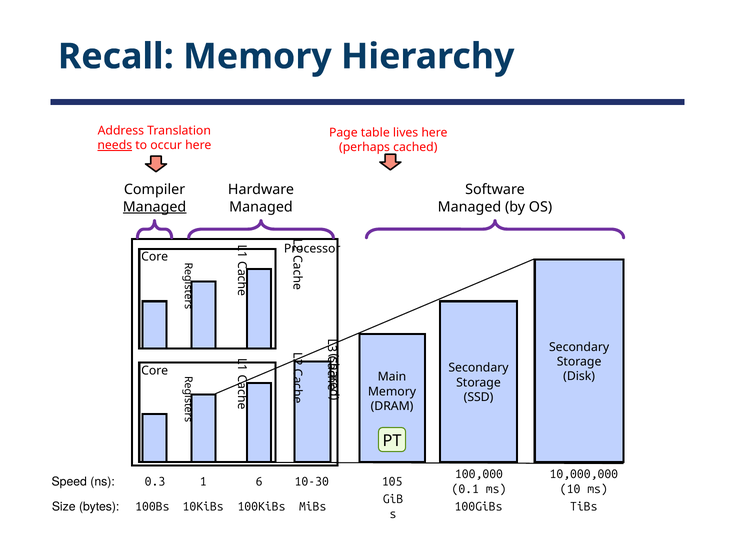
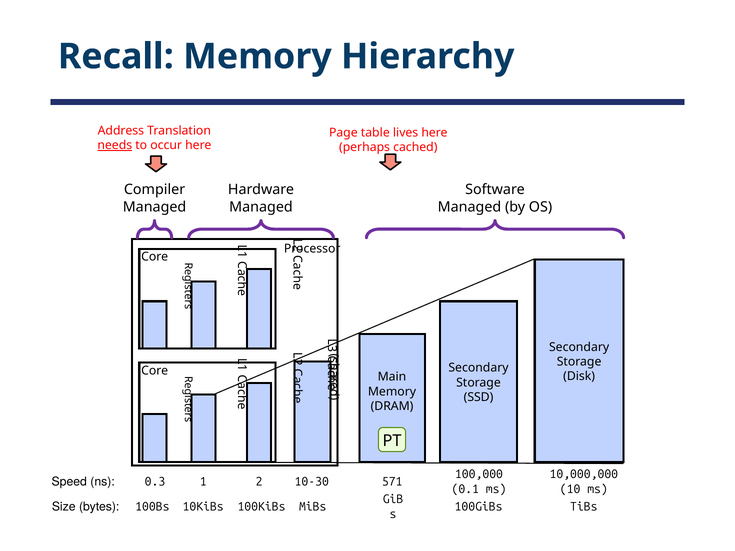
Managed underline: present -> none (155, 207)
0.3 6: 6 -> 2 (259, 482)
105: 105 -> 571 (392, 482)
